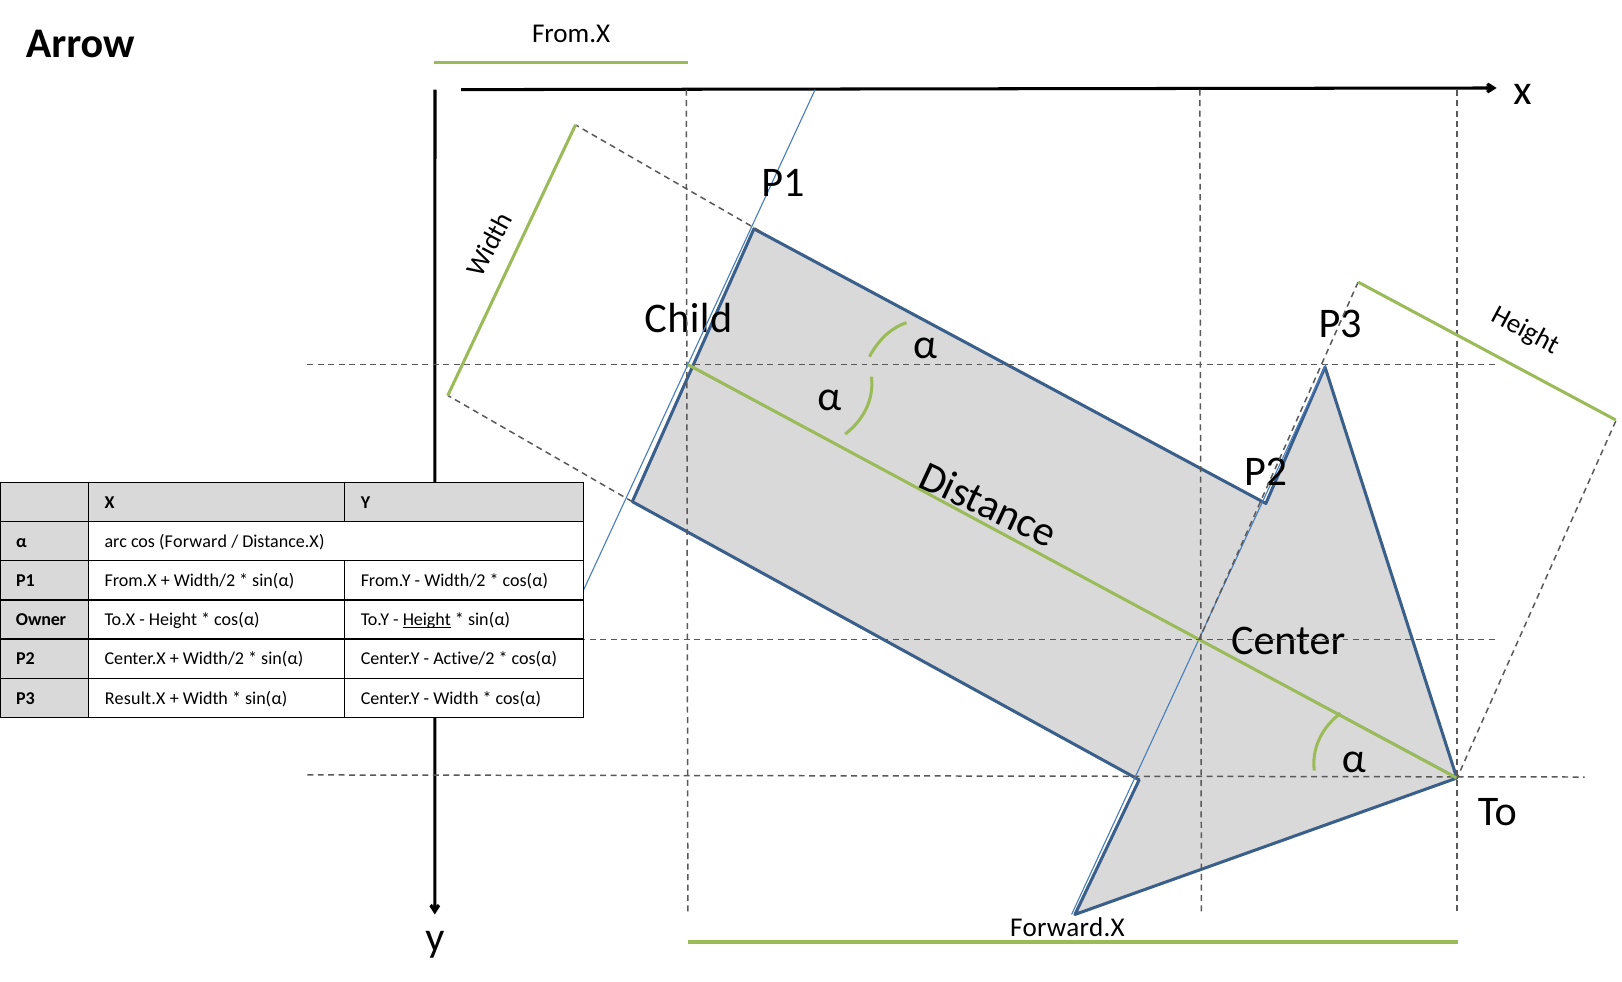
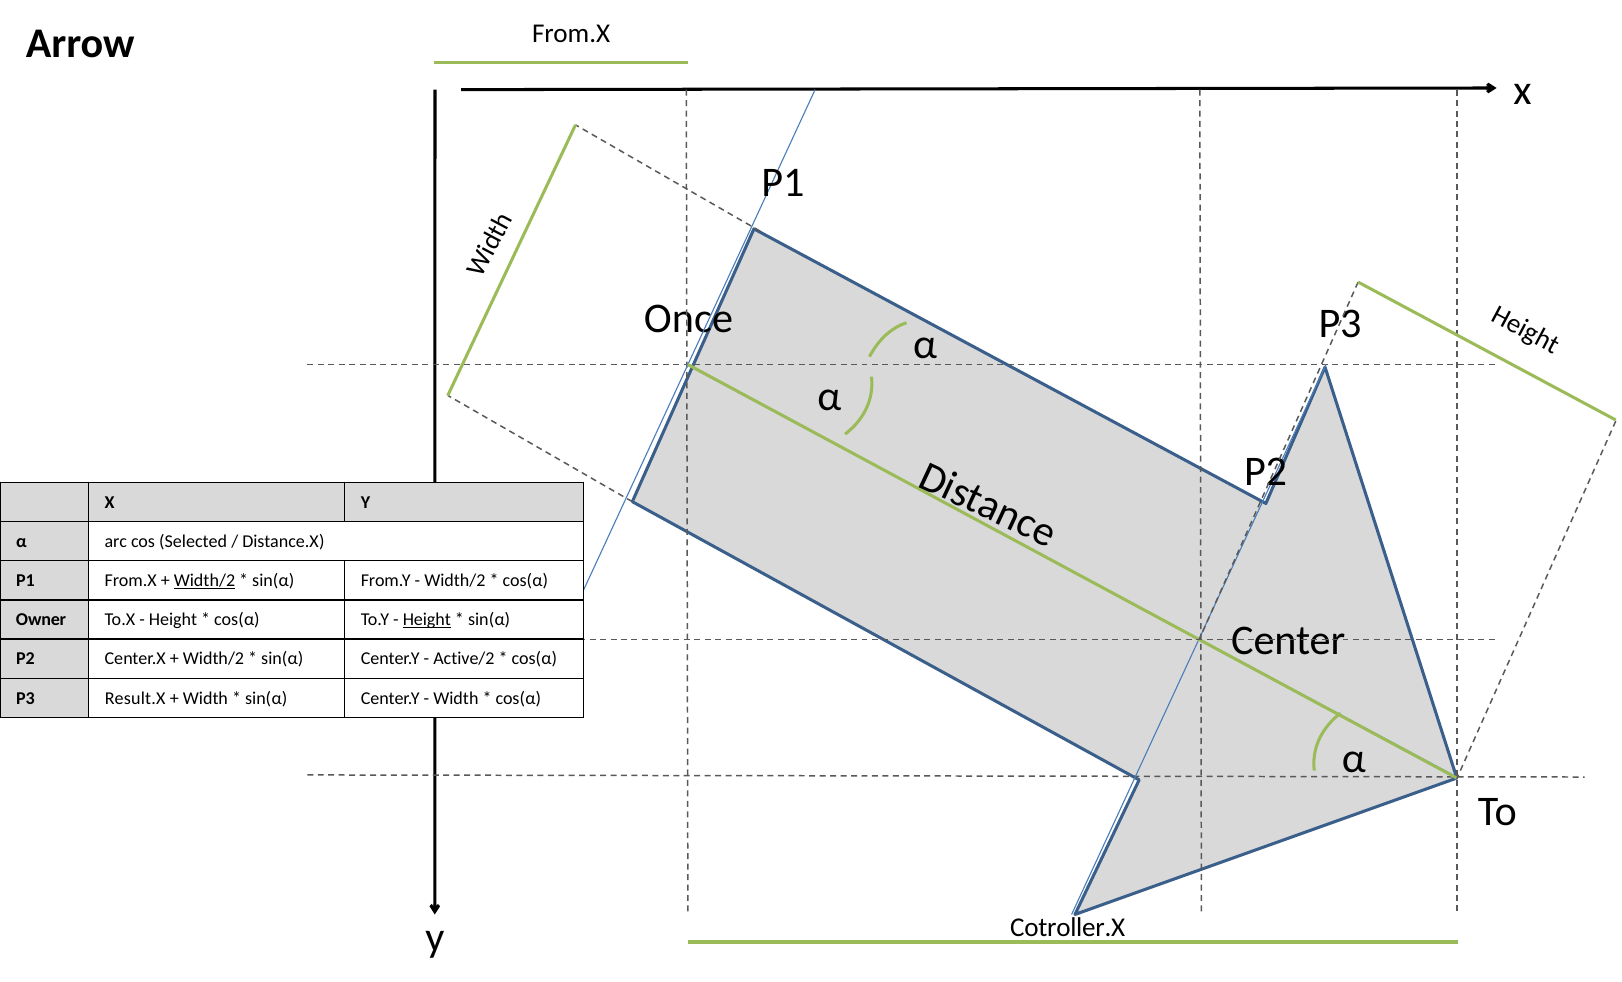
Child: Child -> Once (688, 319)
Forward: Forward -> Selected (193, 541)
Width/2 underline: none -> present (204, 581)
Forward.X: Forward.X -> Cotroller.X (1068, 927)
